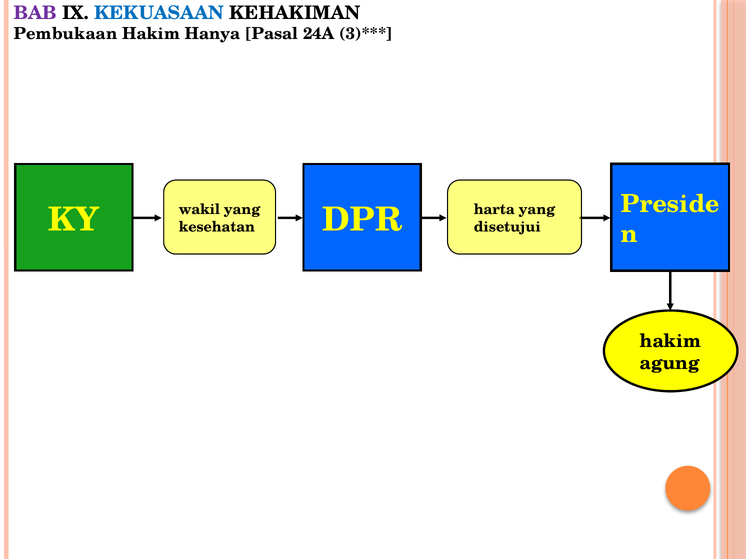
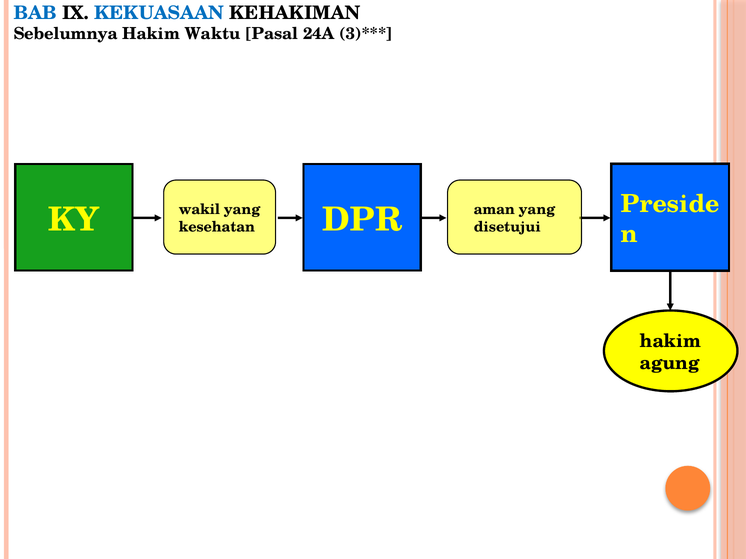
BAB colour: purple -> blue (35, 13)
Pembukaan: Pembukaan -> Sebelumnya (66, 34)
Hanya: Hanya -> Waktu (213, 34)
harta: harta -> aman (494, 210)
